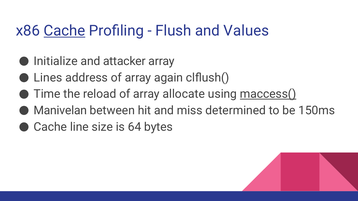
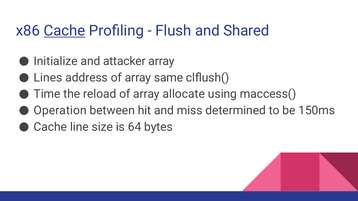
Values: Values -> Shared (246, 31)
again: again -> same (169, 78)
maccess( underline: present -> none (268, 94)
Manivelan: Manivelan -> Operation (60, 111)
